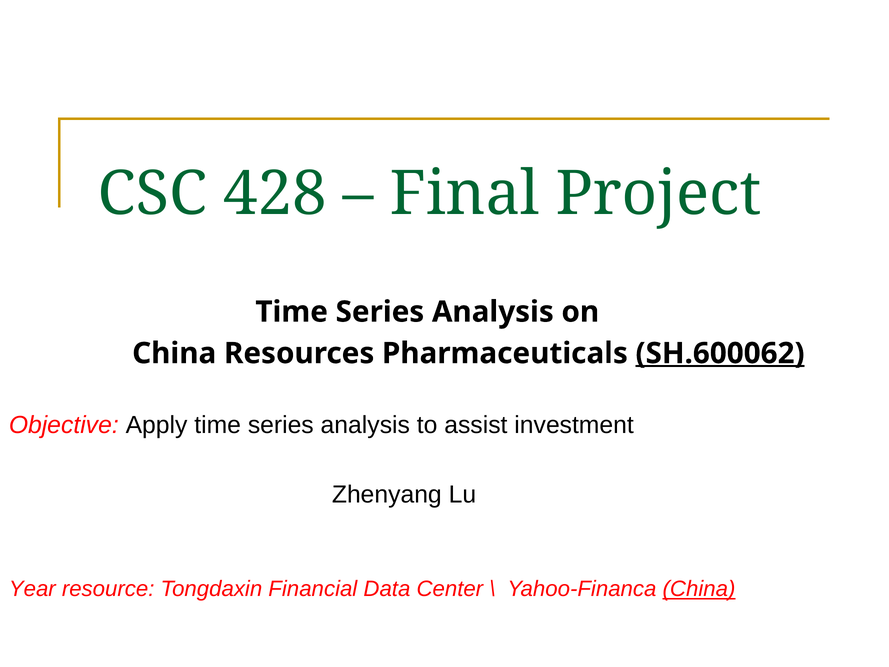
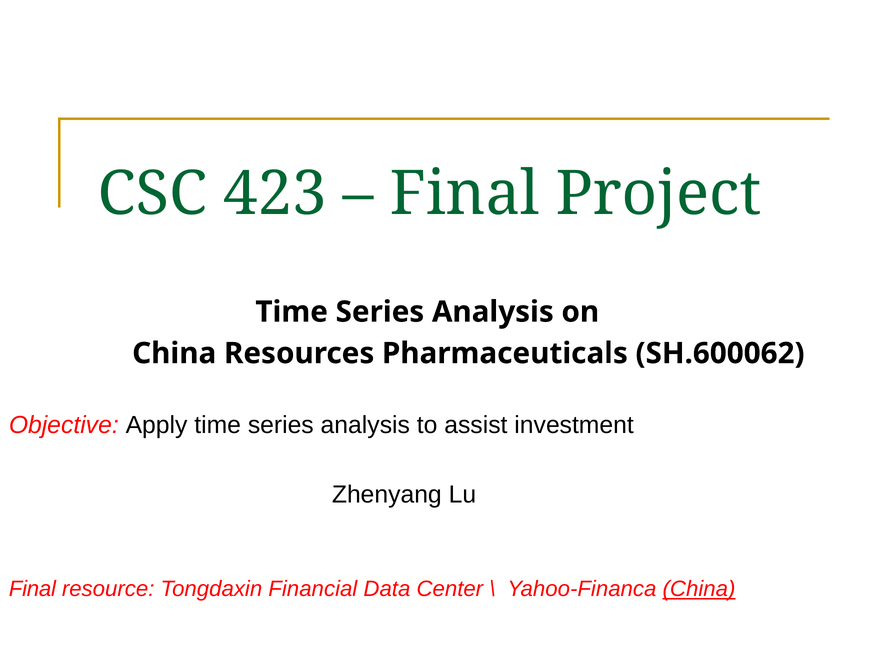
428: 428 -> 423 (275, 194)
SH.600062 underline: present -> none (720, 353)
Year: Year -> Final (32, 589)
